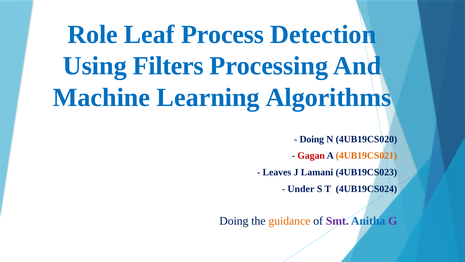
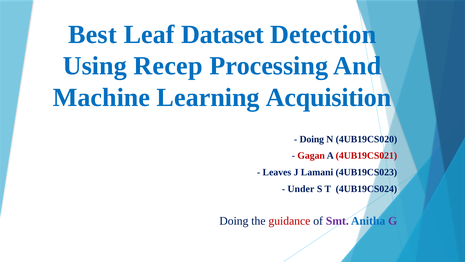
Role: Role -> Best (92, 34)
Process: Process -> Dataset (223, 34)
Filters: Filters -> Recep (168, 66)
Algorithms: Algorithms -> Acquisition (329, 97)
4UB19CS021 colour: orange -> red (366, 156)
guidance colour: orange -> red (289, 221)
